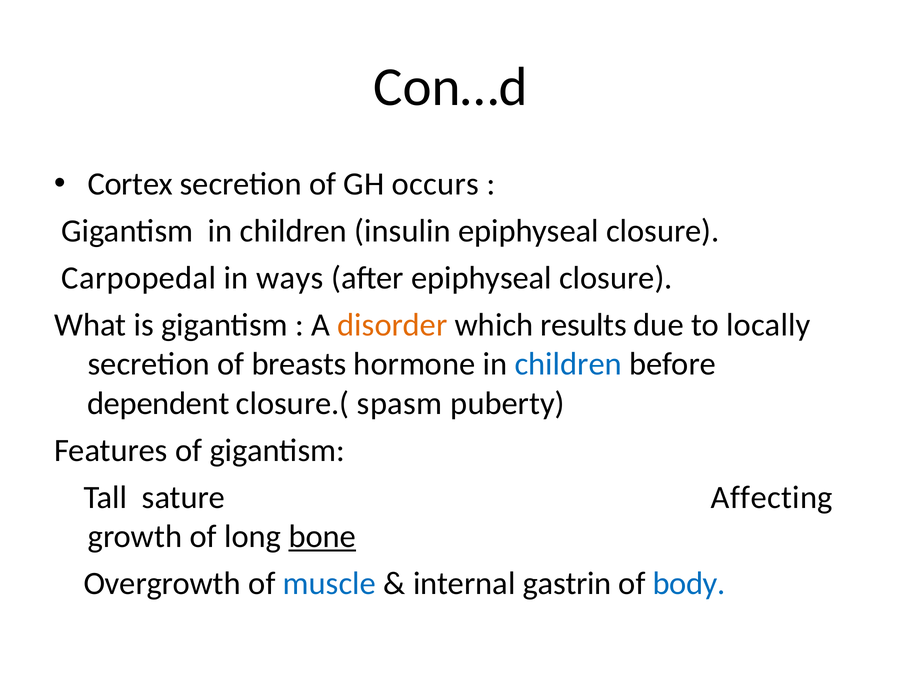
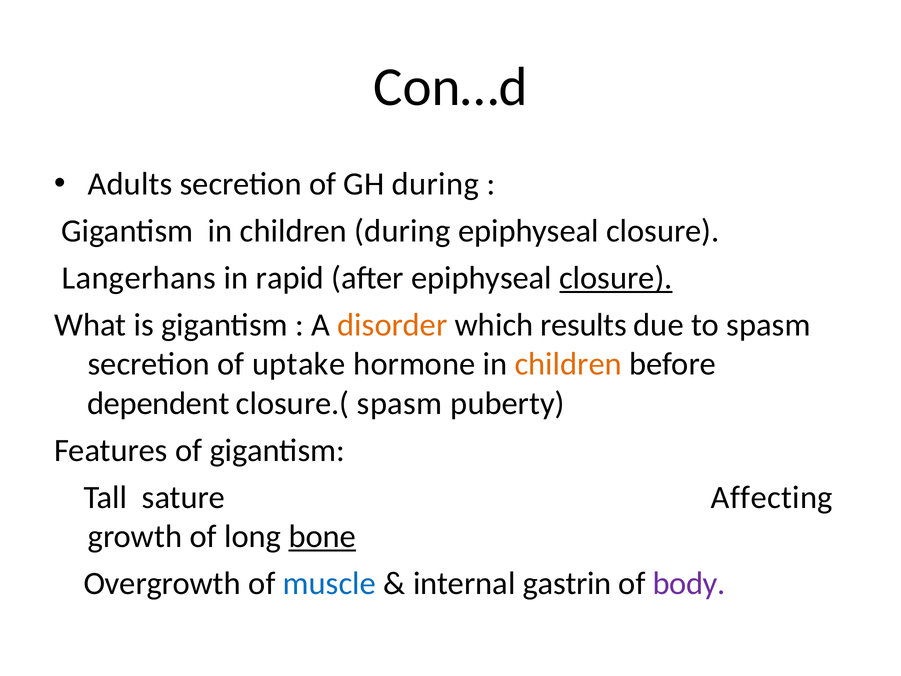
Cortex: Cortex -> Adults (130, 184)
GH occurs: occurs -> during (435, 184)
children insulin: insulin -> during (402, 231)
Carpopedal: Carpopedal -> Langerhans (139, 278)
ways: ways -> rapid (290, 278)
closure underline: none -> present (616, 278)
to locally: locally -> spasm (768, 325)
breasts: breasts -> uptake (299, 364)
children colour: blue -> orange (568, 364)
body colour: blue -> purple (689, 583)
